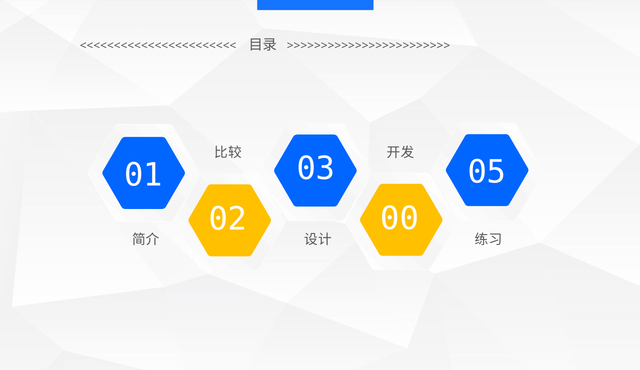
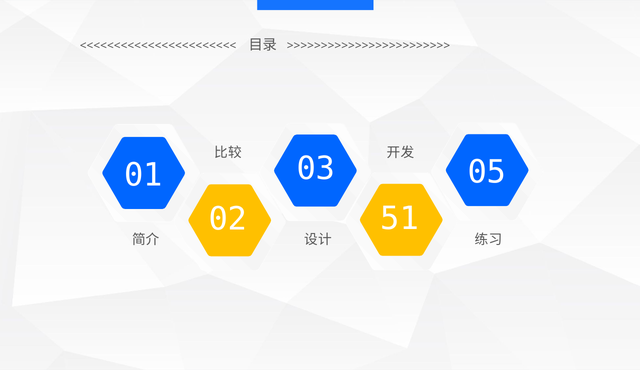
00: 00 -> 51 (400, 219)
